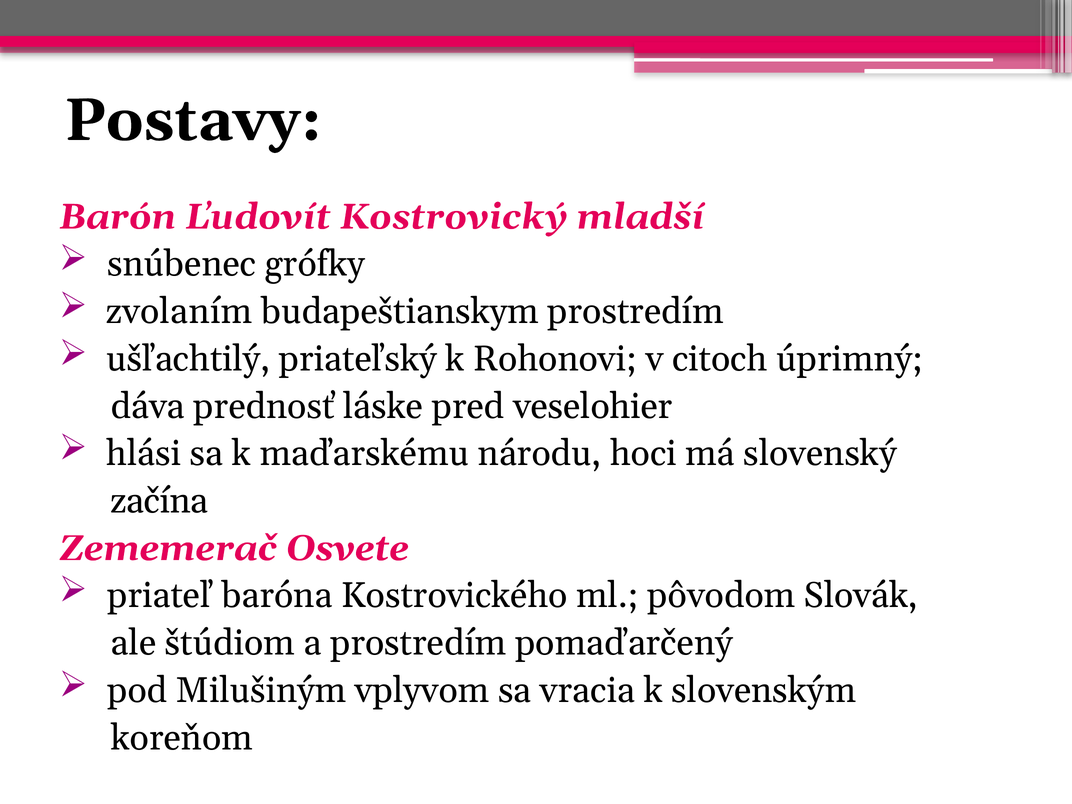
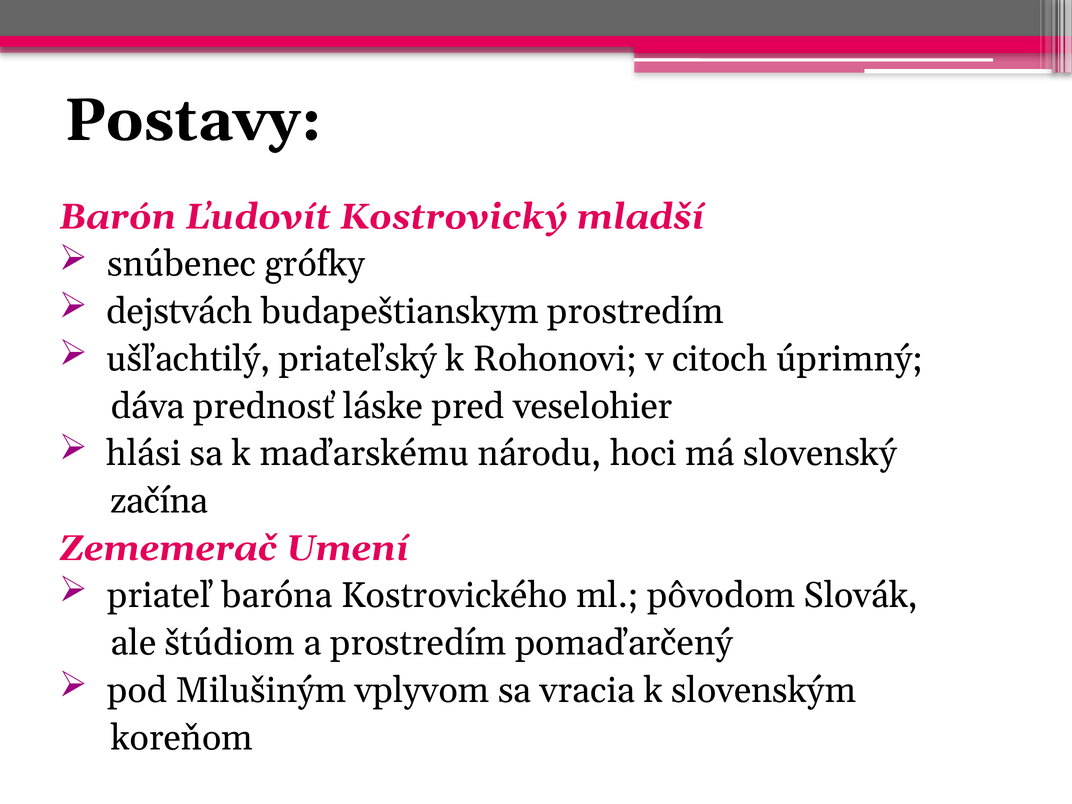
zvolaním: zvolaním -> dejstvách (180, 312)
Osvete: Osvete -> Umení (347, 548)
